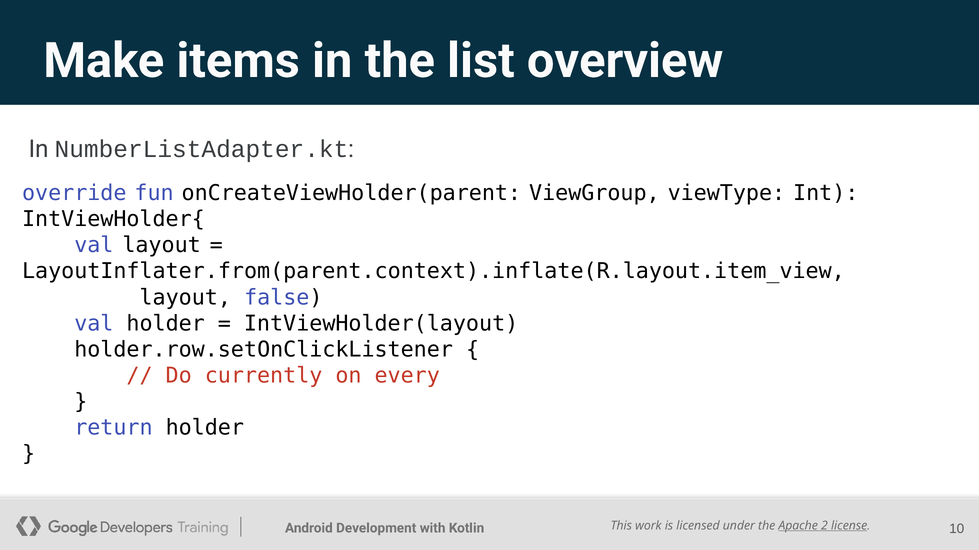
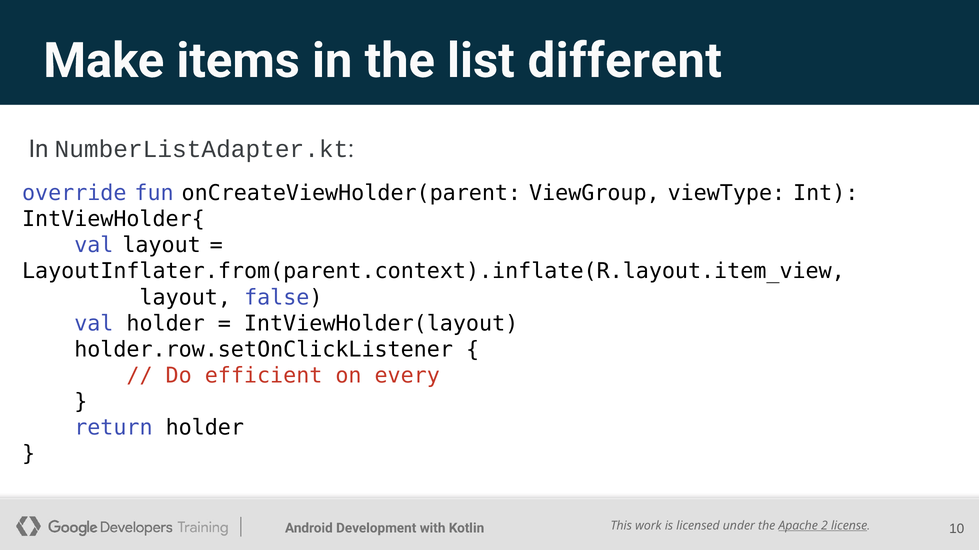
overview: overview -> different (625, 61)
currently: currently -> efficient (264, 376)
